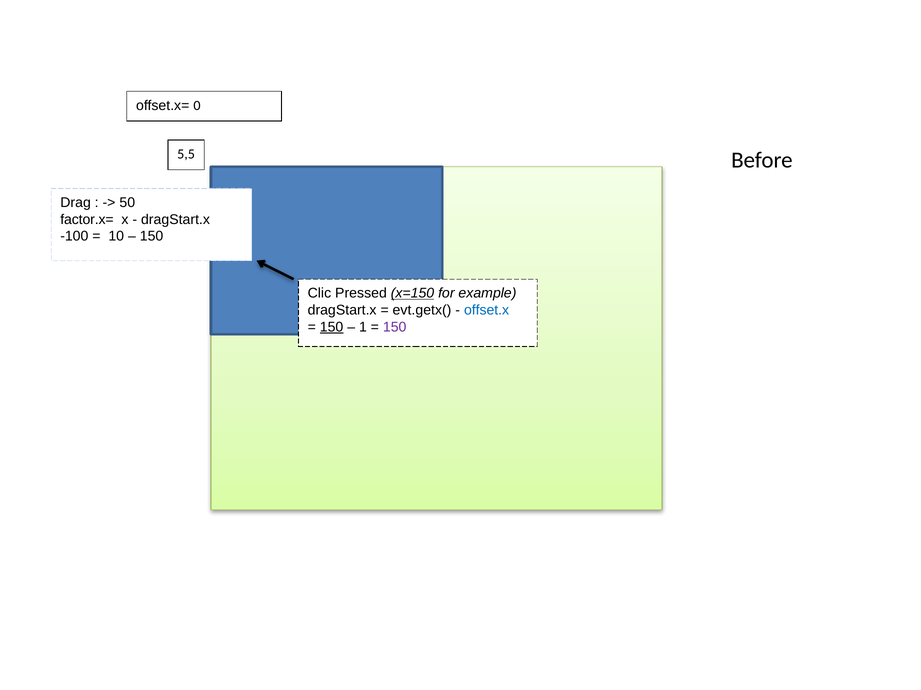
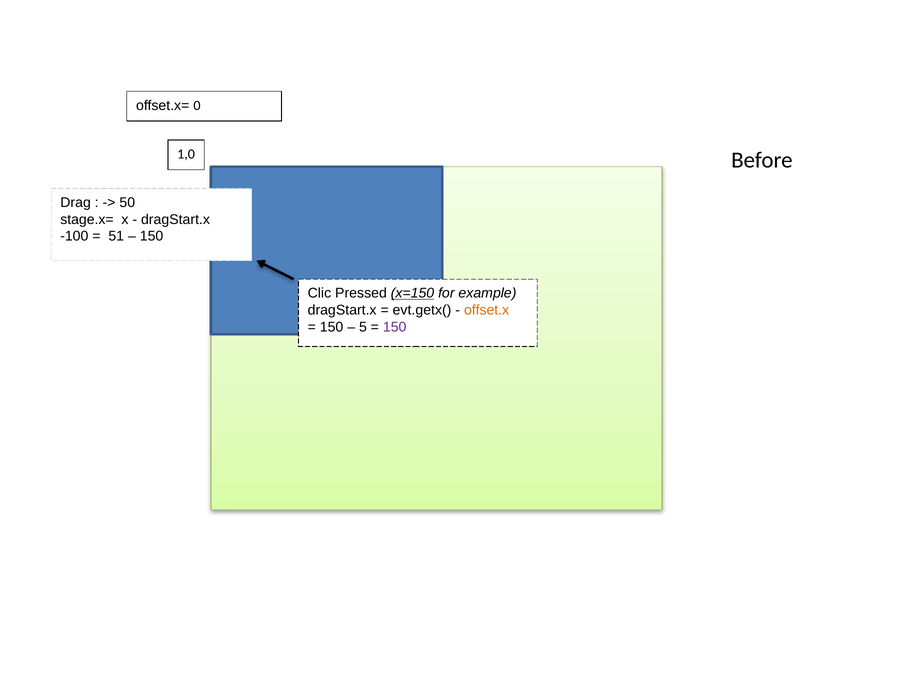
5,5: 5,5 -> 1,0 (186, 154)
factor.x=: factor.x= -> stage.x= (87, 220)
10: 10 -> 51 (116, 237)
offset.x colour: blue -> orange (487, 310)
150 underline: present -> none (332, 327)
1: 1 -> 5 (363, 327)
